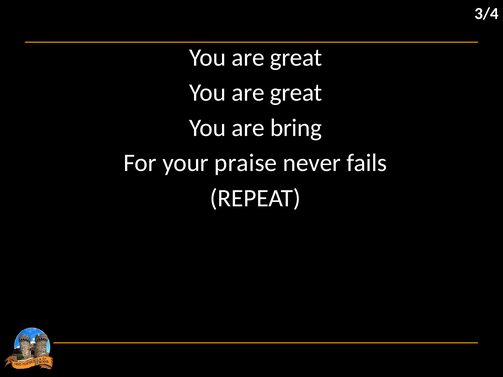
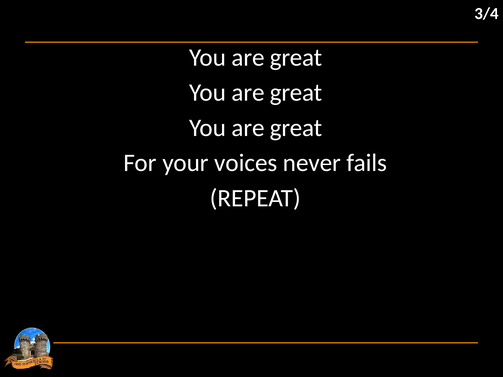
bring: bring -> great (296, 128)
praise: praise -> voices (246, 163)
